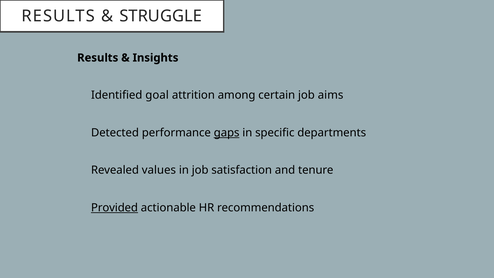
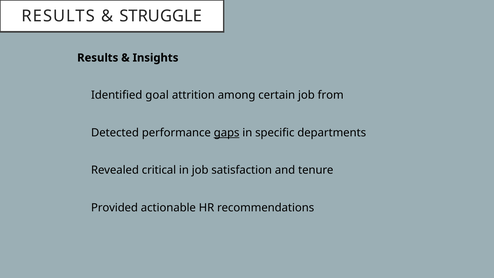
aims: aims -> from (331, 95)
values: values -> critical (159, 170)
Provided underline: present -> none (115, 208)
